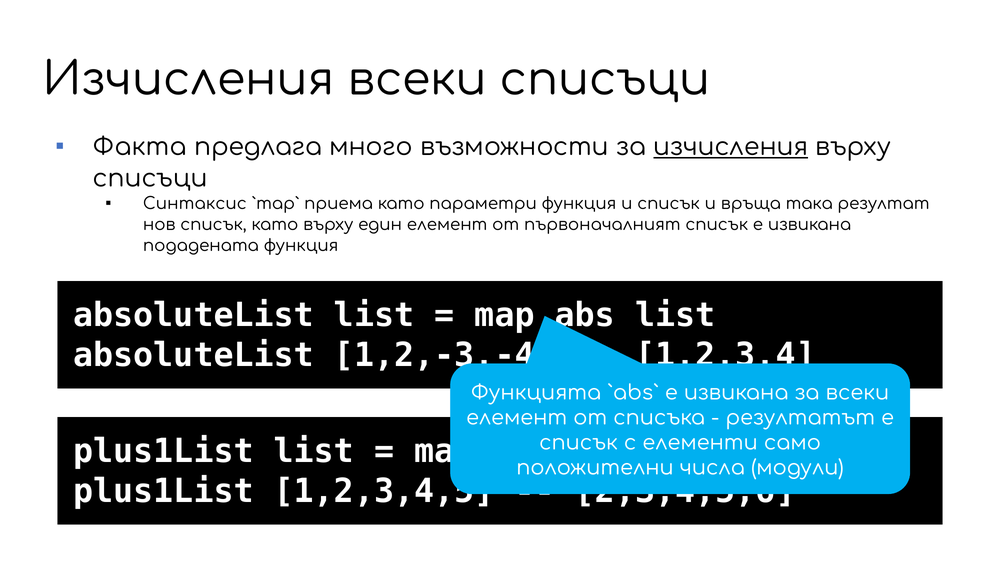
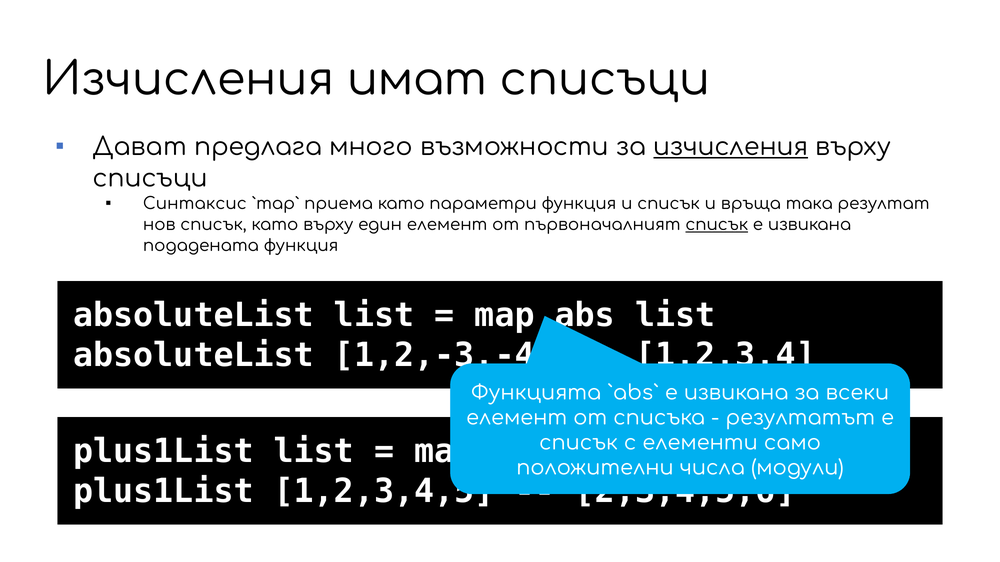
Изчисления всеки: всеки -> имат (417, 80)
Факта: Факта -> Дават (140, 147)
списък underline: none -> present (717, 225)
